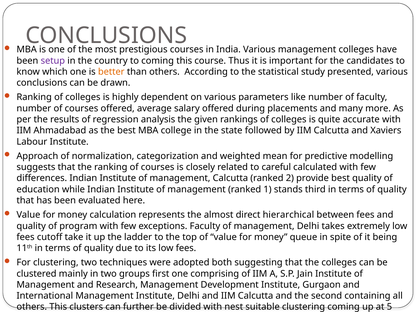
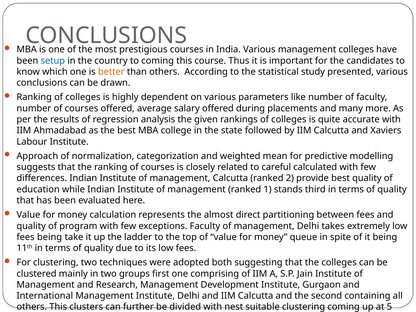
setup colour: purple -> blue (53, 61)
hierarchical: hierarchical -> partitioning (288, 215)
fees cutoff: cutoff -> being (50, 237)
